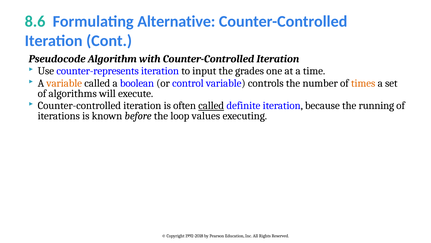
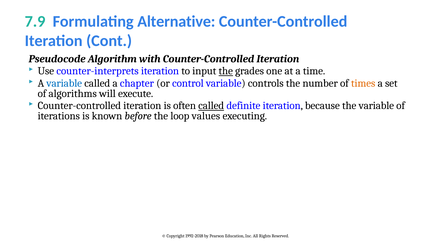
8.6: 8.6 -> 7.9 (35, 21)
counter-represents: counter-represents -> counter-interprets (98, 71)
the underline: none -> present (226, 71)
variable colour: orange -> blue (64, 83)
boolean: boolean -> chapter (137, 83)
the running: running -> variable (376, 105)
